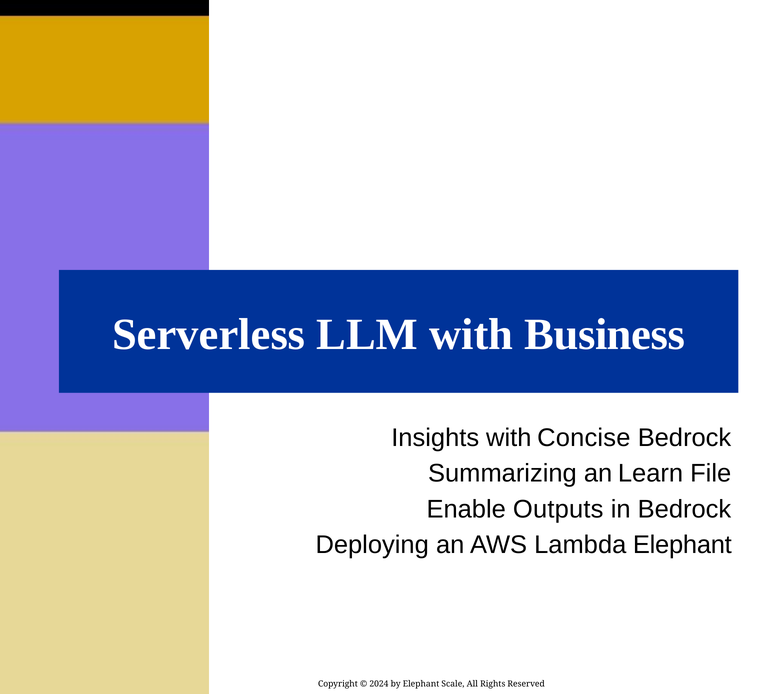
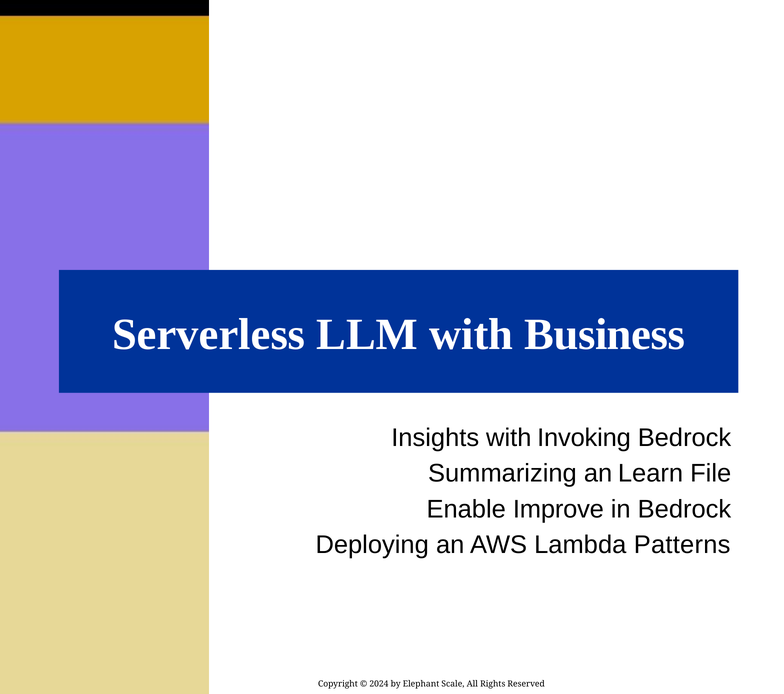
Concise: Concise -> Invoking (584, 438)
Outputs: Outputs -> Improve (558, 509)
Lambda Elephant: Elephant -> Patterns (682, 545)
